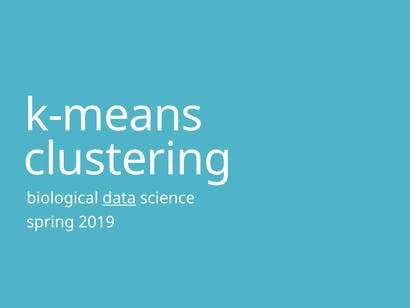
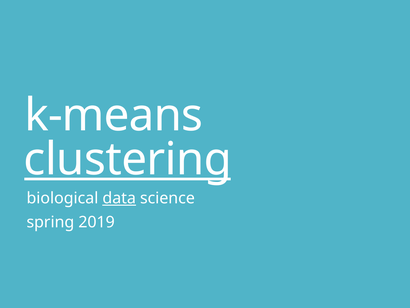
clustering underline: none -> present (128, 159)
